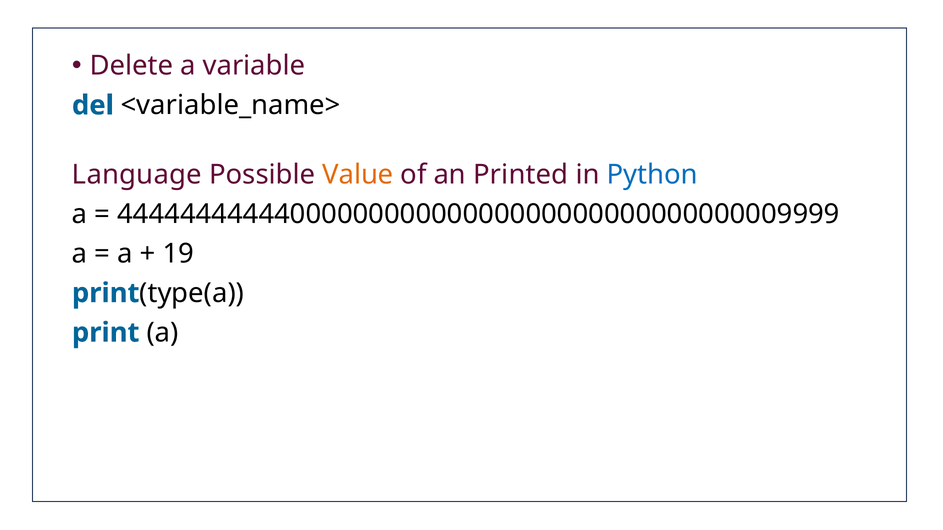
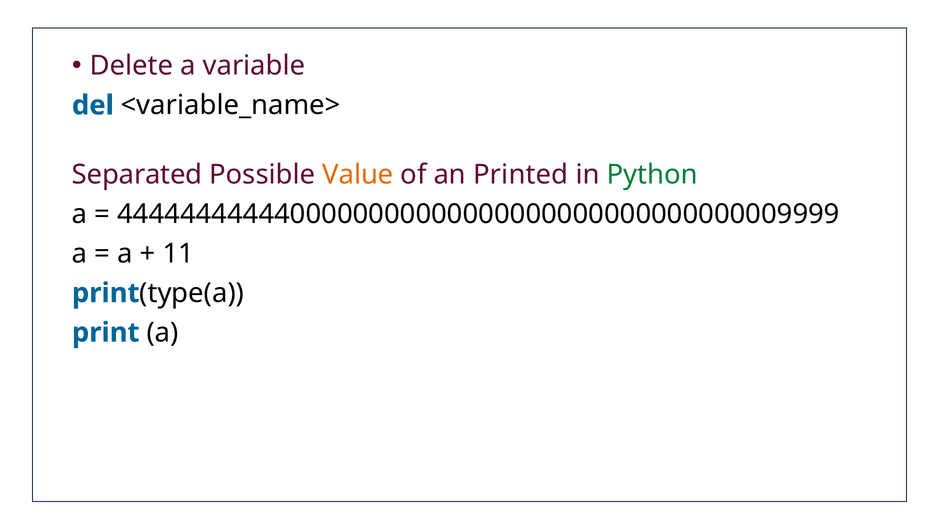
Language: Language -> Separated (137, 175)
Python colour: blue -> green (652, 175)
19: 19 -> 11 (178, 254)
